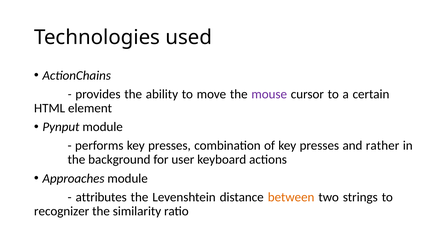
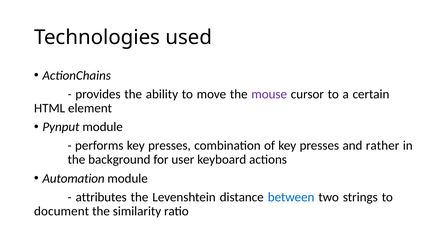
Approaches: Approaches -> Automation (74, 179)
between colour: orange -> blue (291, 197)
recognizer: recognizer -> document (62, 212)
